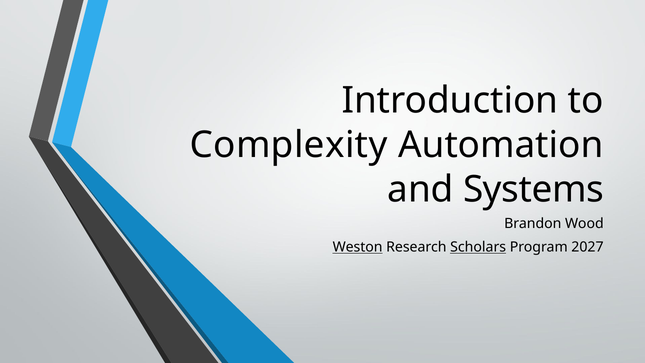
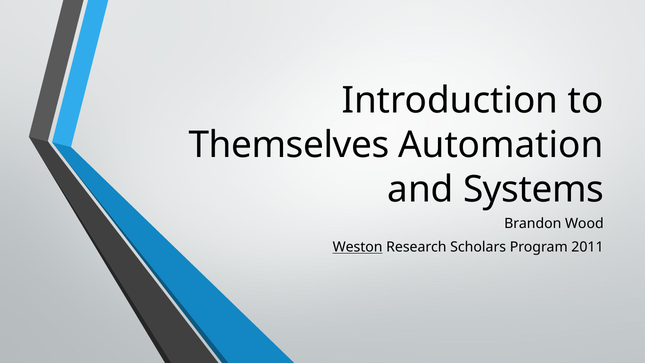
Complexity: Complexity -> Themselves (289, 145)
Scholars underline: present -> none (478, 247)
2027: 2027 -> 2011 (587, 247)
